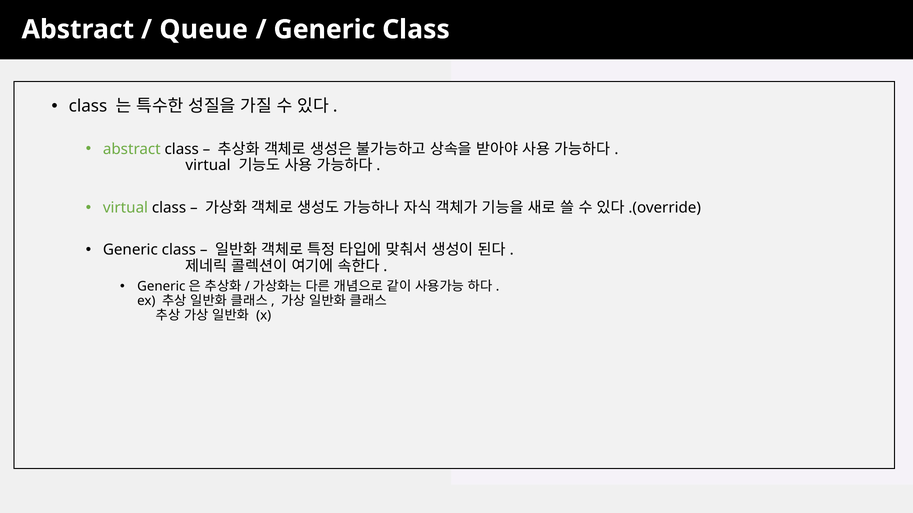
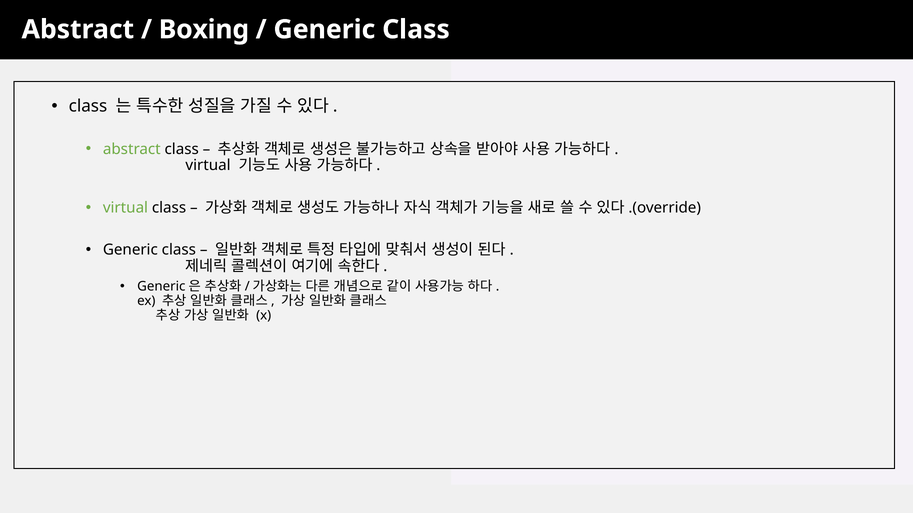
Queue: Queue -> Boxing (204, 30)
